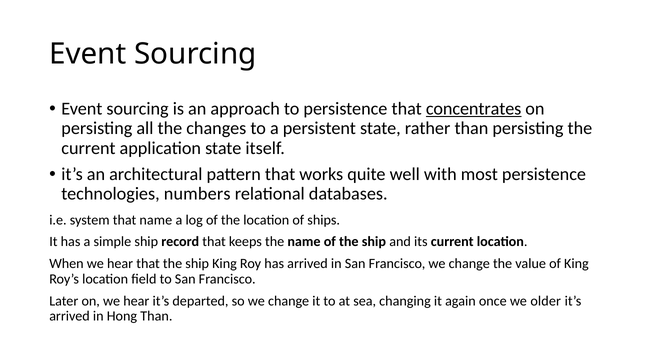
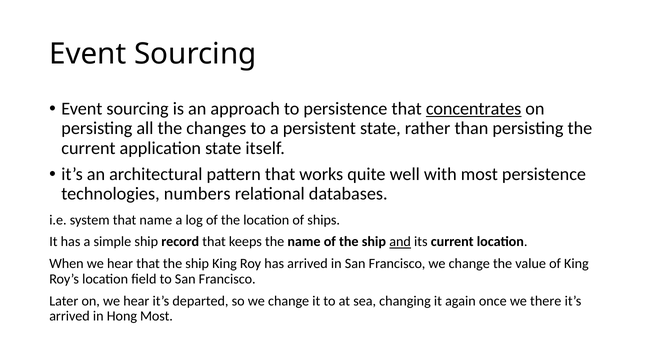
and underline: none -> present (400, 242)
older: older -> there (546, 301)
Hong Than: Than -> Most (156, 317)
